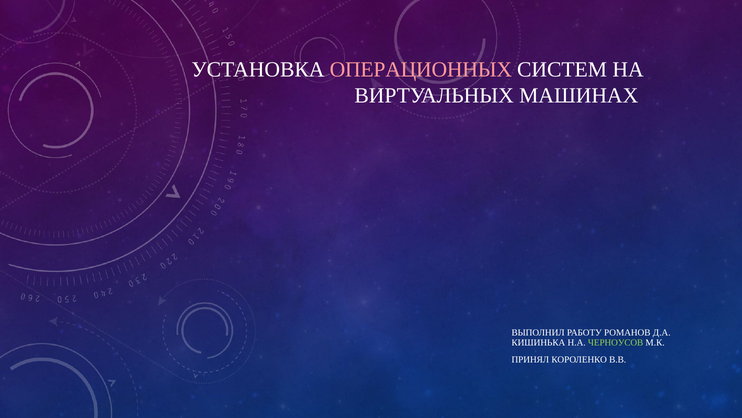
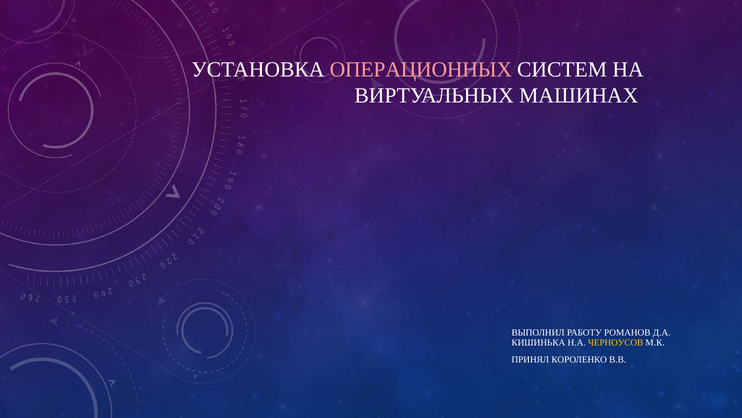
ЧЕРНОУСОВ colour: light green -> yellow (616, 342)
